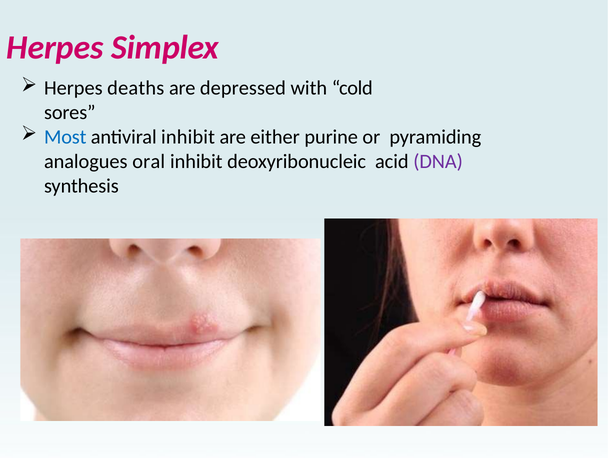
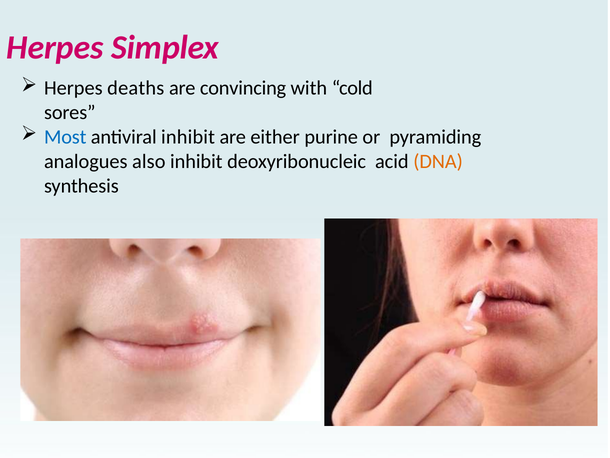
depressed: depressed -> convincing (243, 88)
oral: oral -> also (149, 161)
DNA colour: purple -> orange (438, 161)
